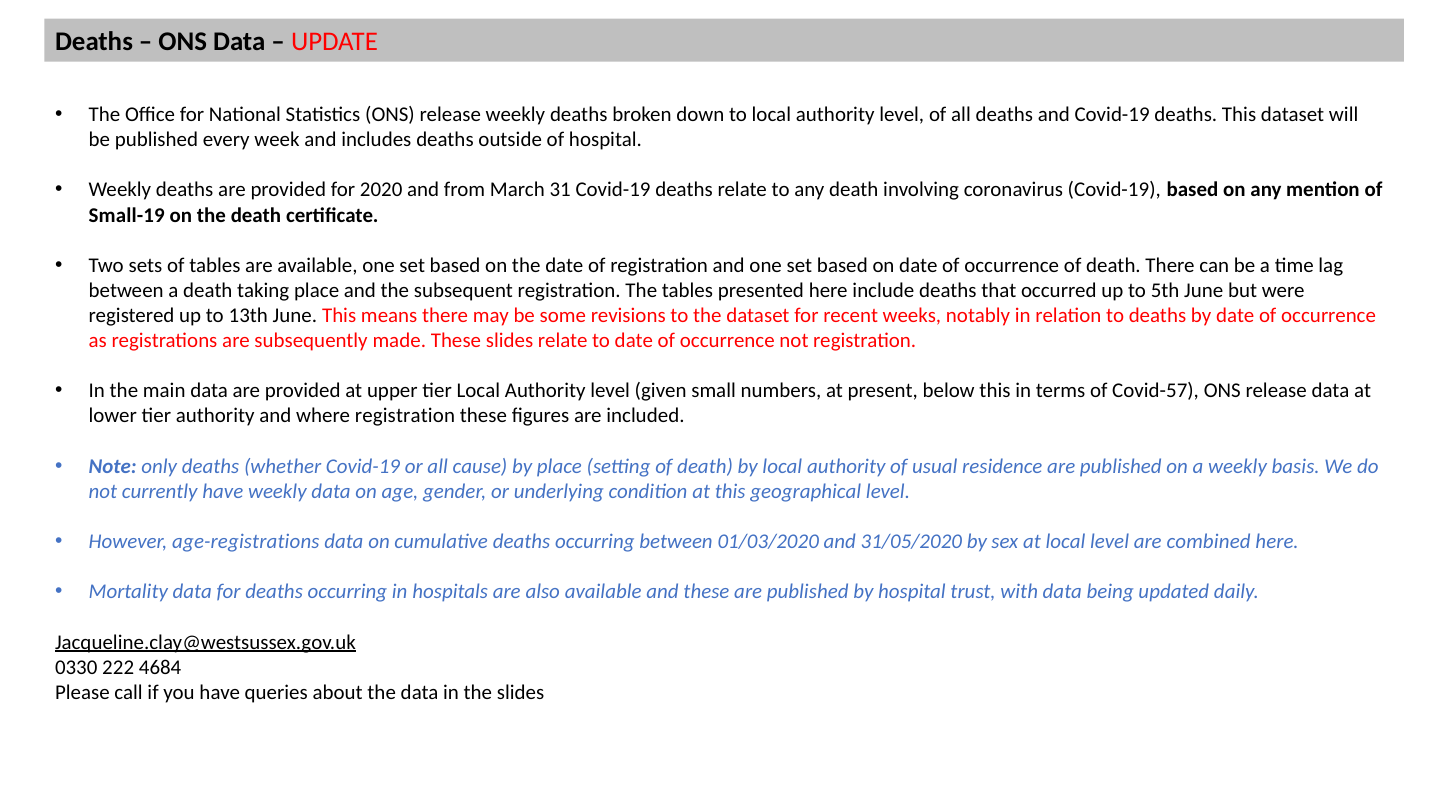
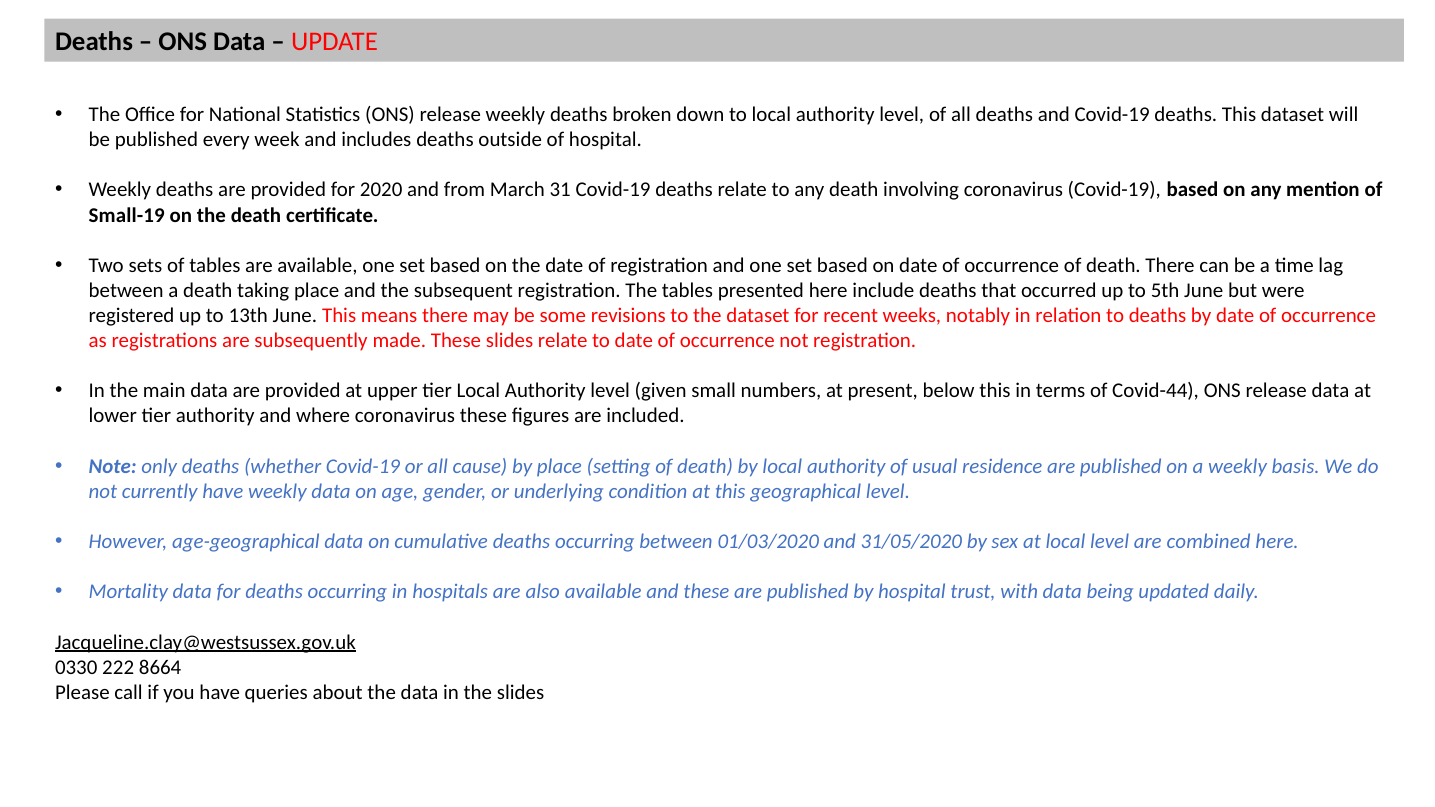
Covid-57: Covid-57 -> Covid-44 (1156, 391)
where registration: registration -> coronavirus (405, 416)
age-registrations: age-registrations -> age-geographical (246, 542)
4684: 4684 -> 8664 (160, 668)
